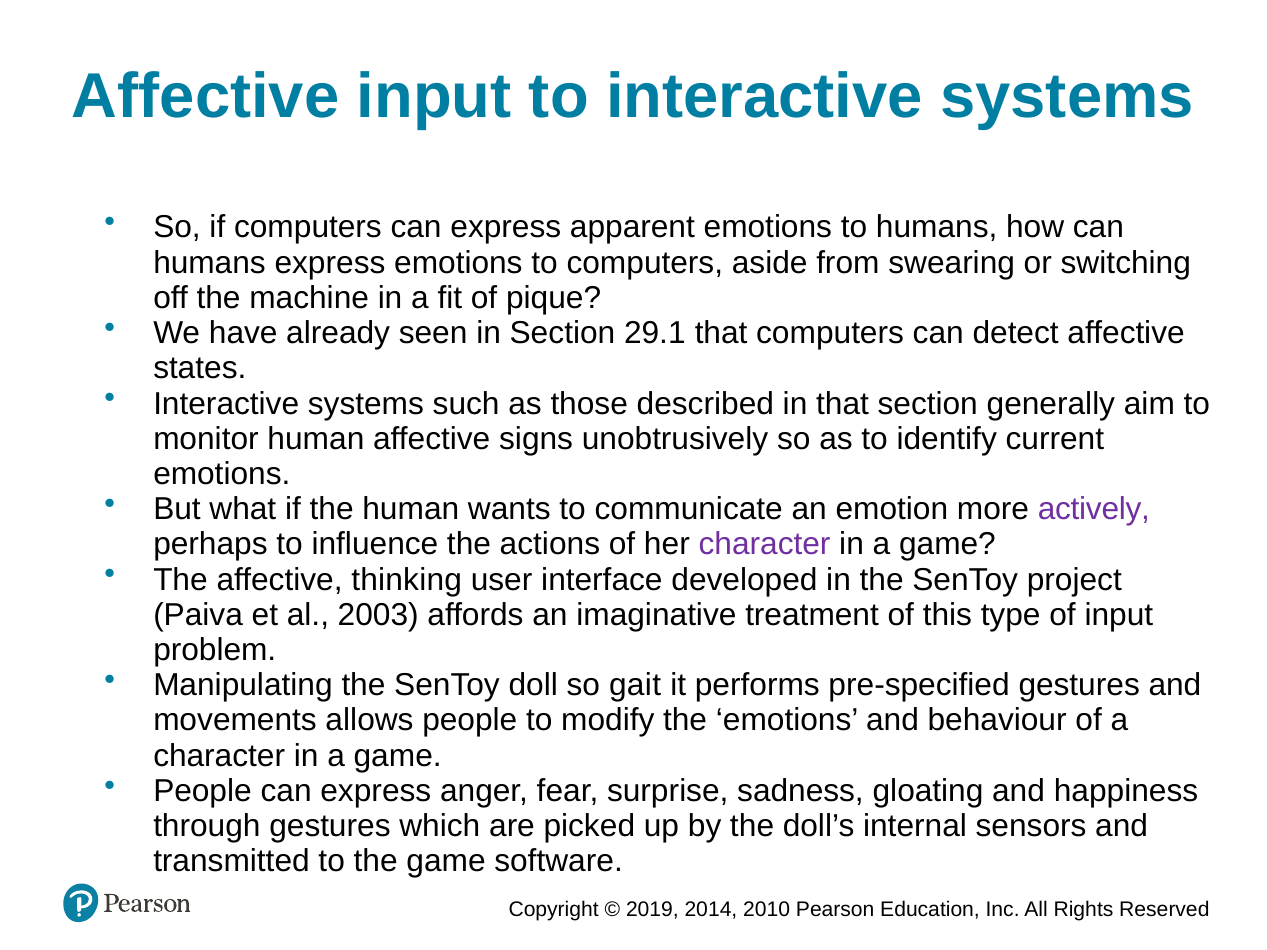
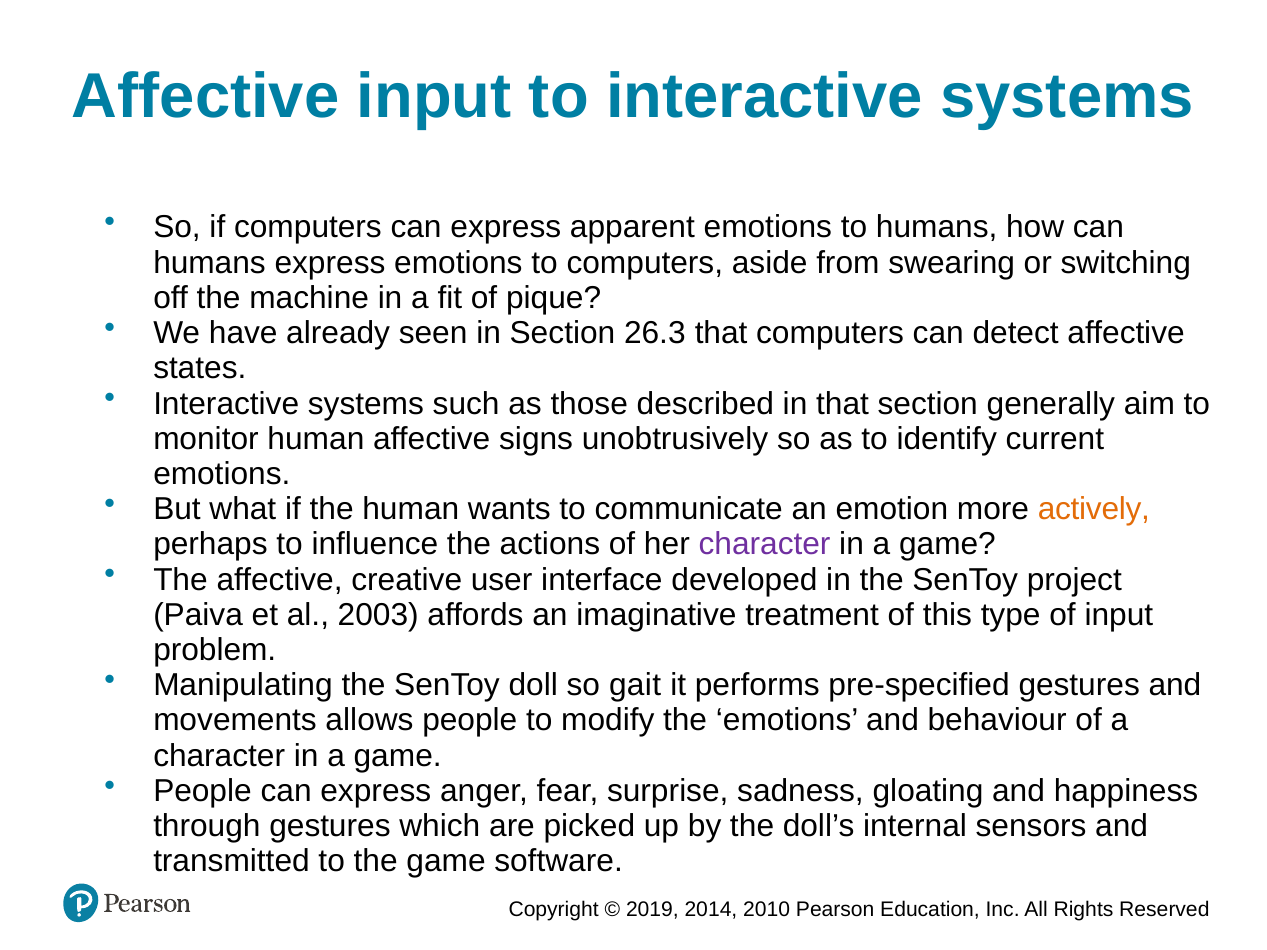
29.1: 29.1 -> 26.3 (655, 333)
actively colour: purple -> orange (1094, 509)
thinking: thinking -> creative (407, 580)
